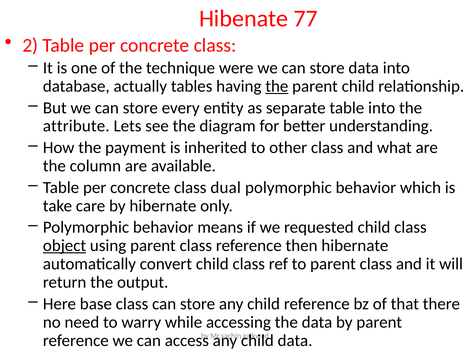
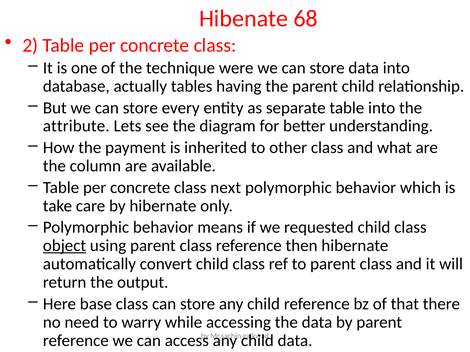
77: 77 -> 68 (306, 19)
the underline: present -> none (277, 86)
dual: dual -> next (226, 188)
